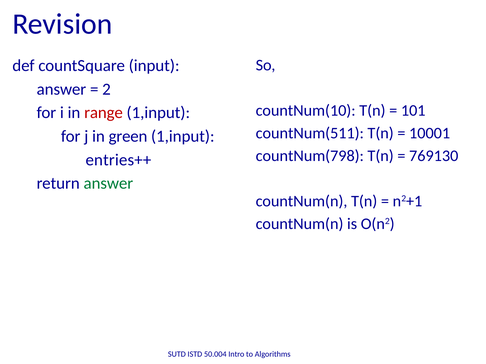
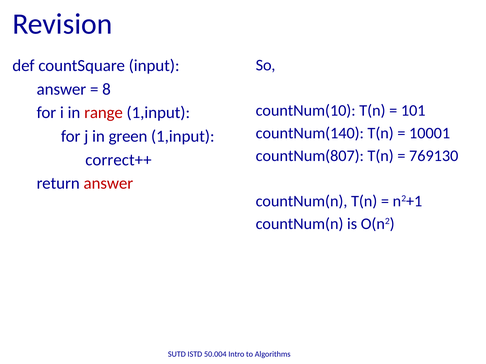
2: 2 -> 8 (106, 89)
countNum(511: countNum(511 -> countNum(140 (310, 133)
countNum(798: countNum(798 -> countNum(807 (310, 156)
entries++: entries++ -> correct++ (118, 160)
answer colour: green -> red (108, 184)
